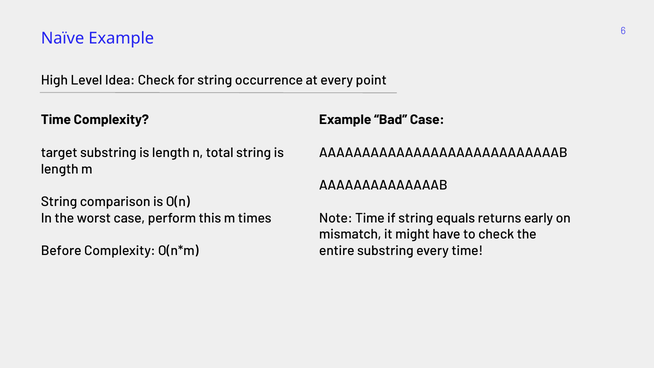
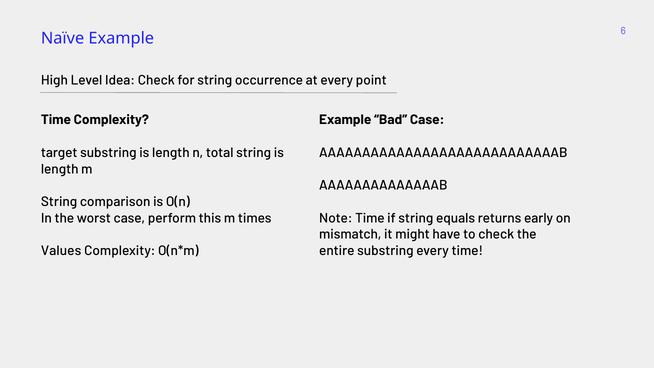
Before: Before -> Values (61, 251)
